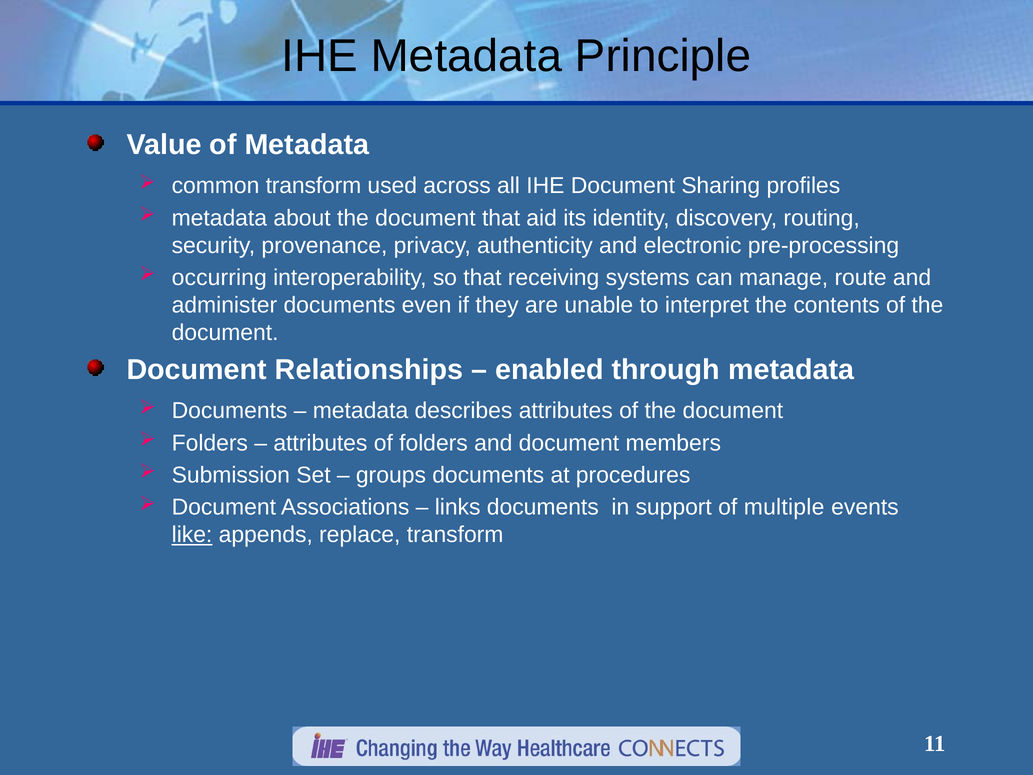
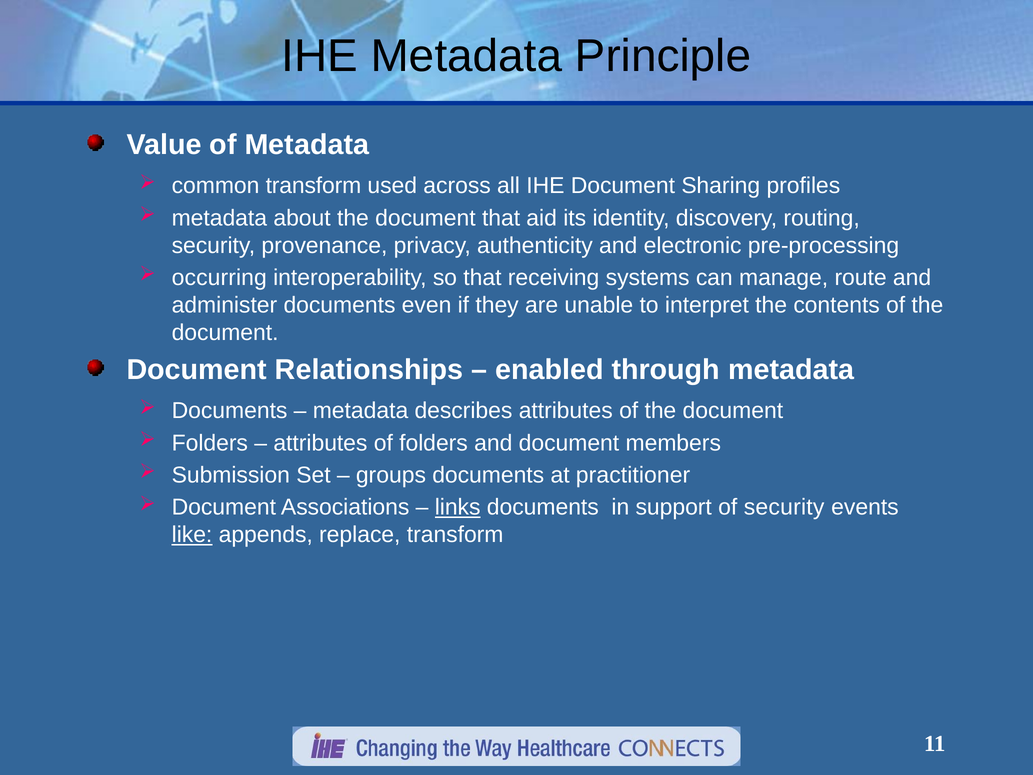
procedures: procedures -> practitioner (633, 475)
links underline: none -> present (458, 507)
of multiple: multiple -> security (784, 507)
